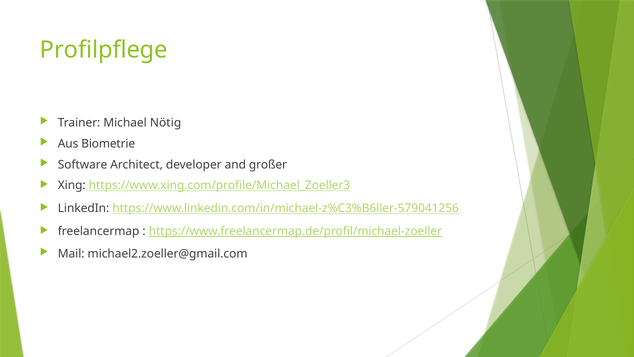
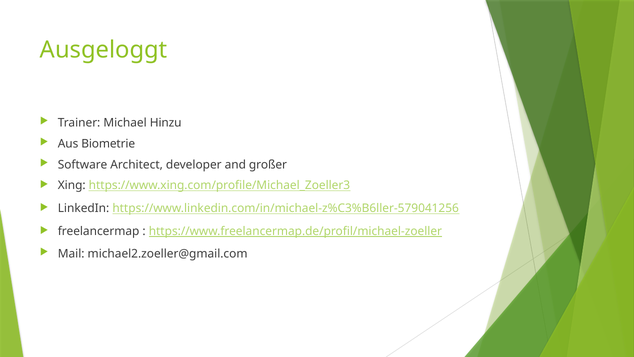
Profilpflege: Profilpflege -> Ausgeloggt (104, 50)
Nötig: Nötig -> Hinzu (166, 123)
